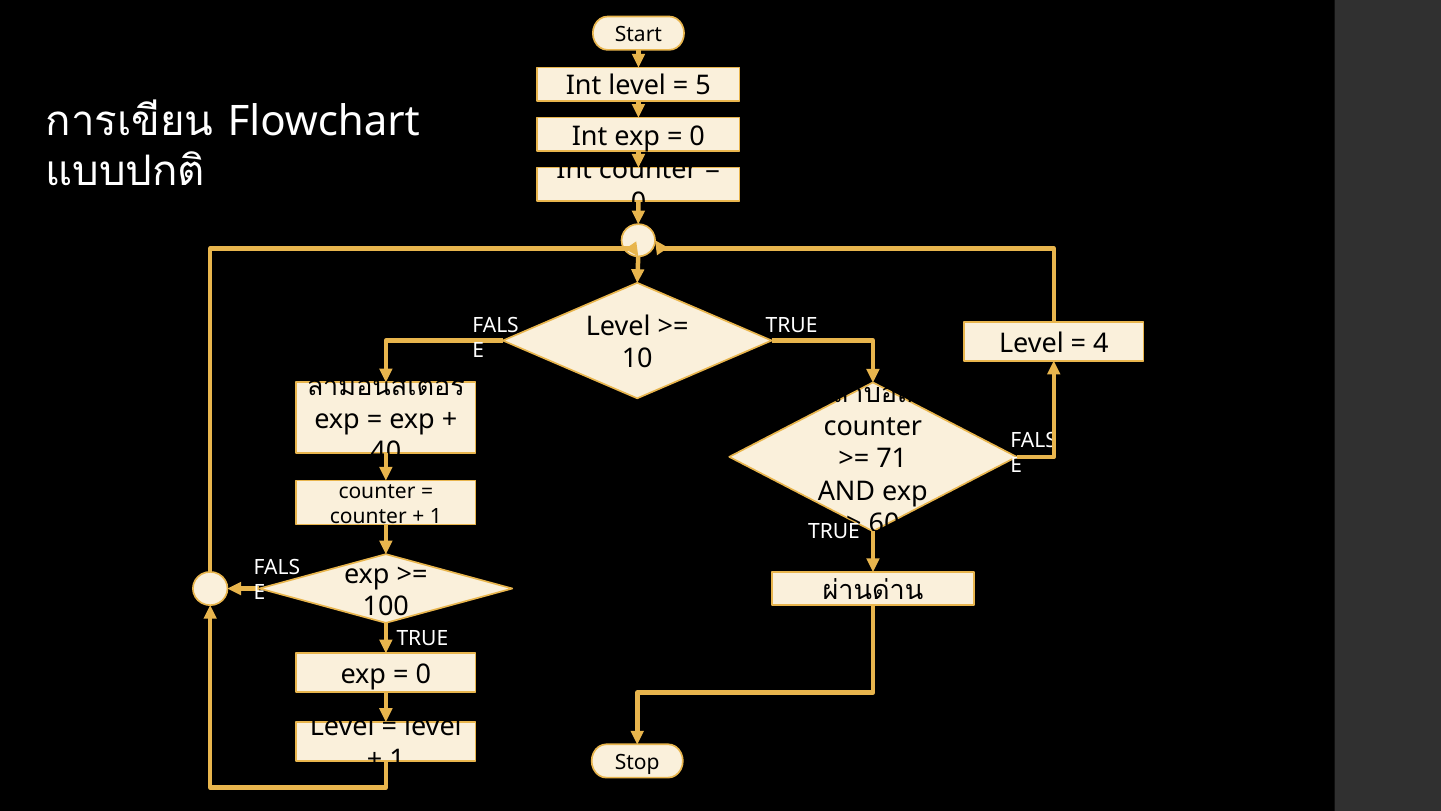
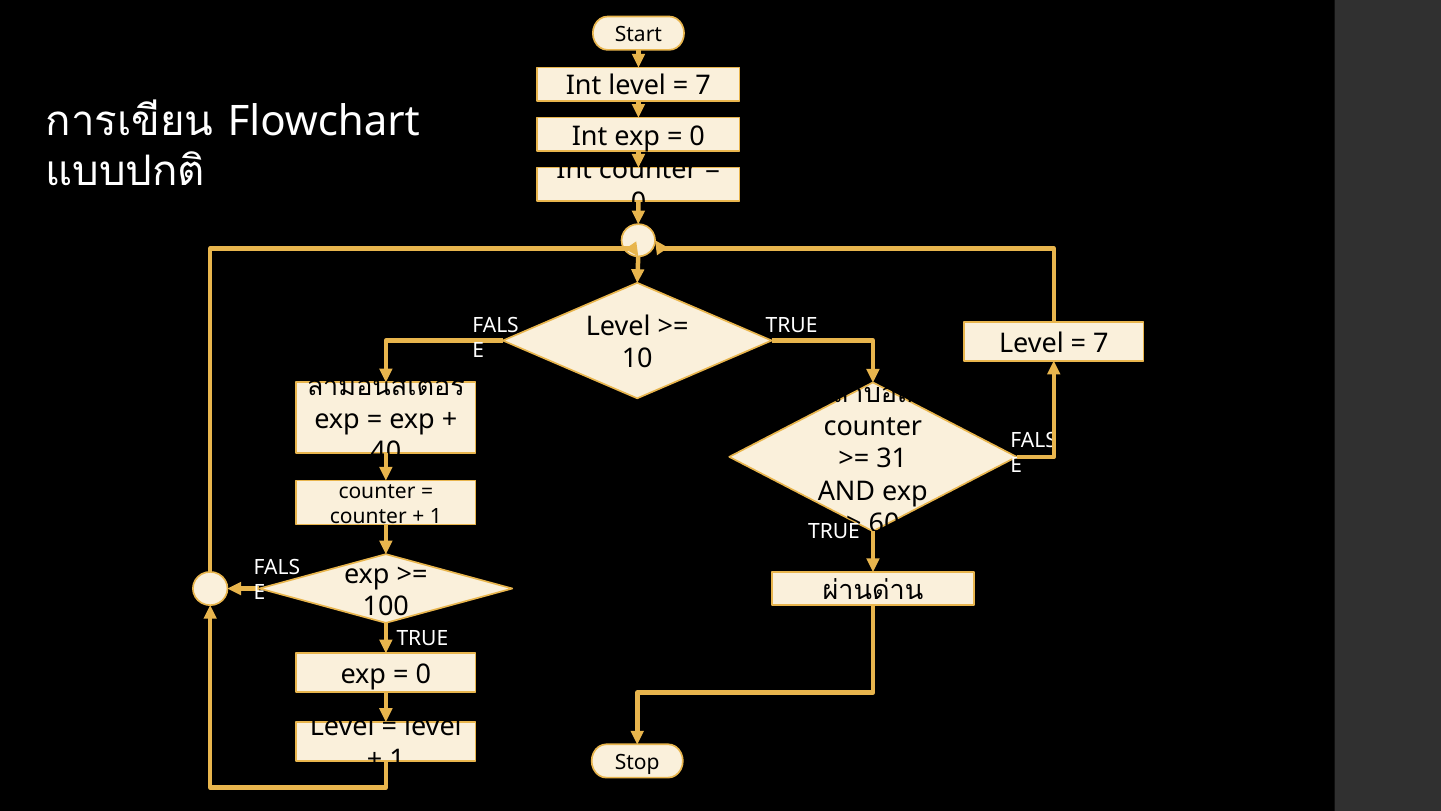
5: 5 -> 7 (703, 86)
4: 4 -> 7 (1101, 343)
71: 71 -> 31 (892, 458)
